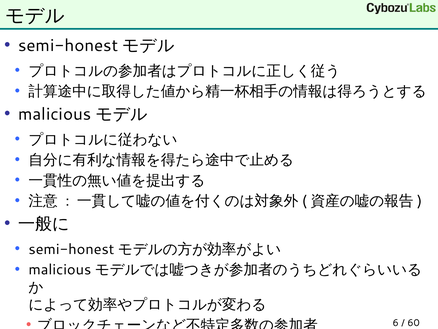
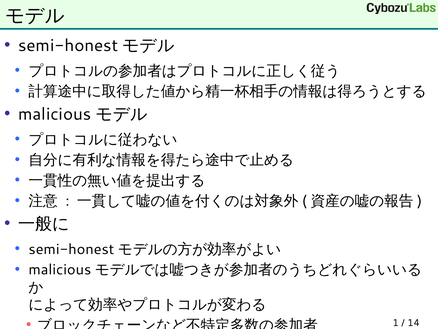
6: 6 -> 1 (396, 323)
60: 60 -> 14 (414, 323)
